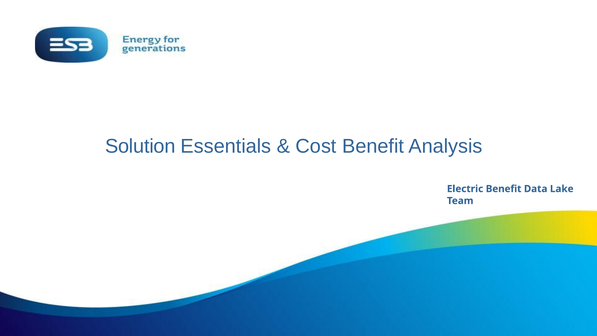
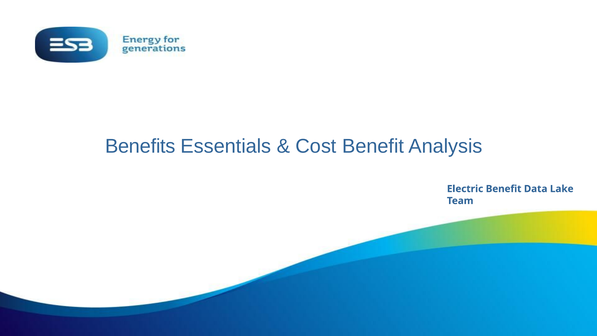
Solution: Solution -> Benefits (140, 146)
